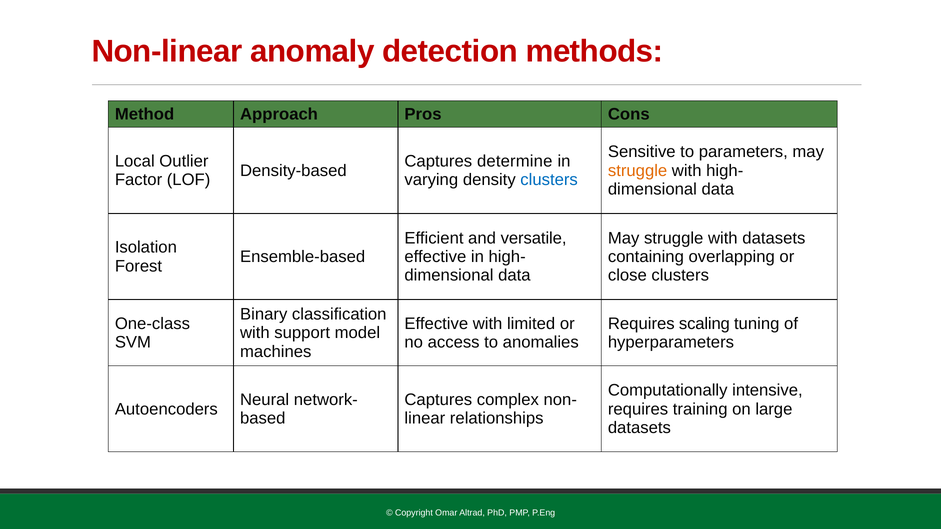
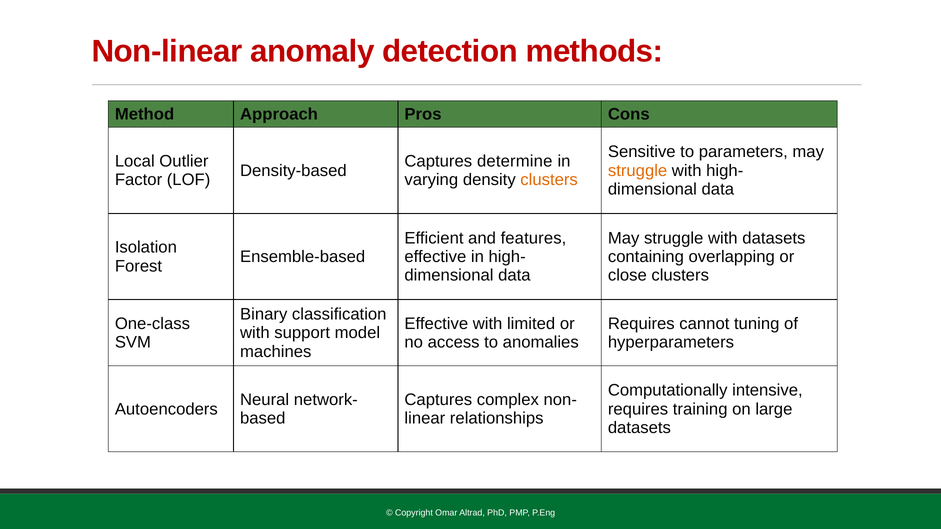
clusters colour: blue -> orange (549, 180)
versatile: versatile -> features (533, 238)
scaling: scaling -> cannot (704, 324)
